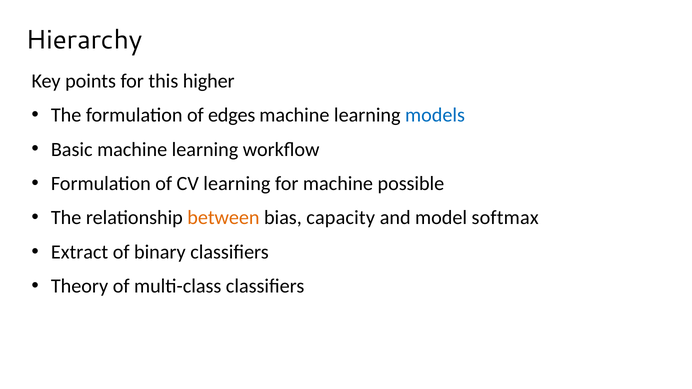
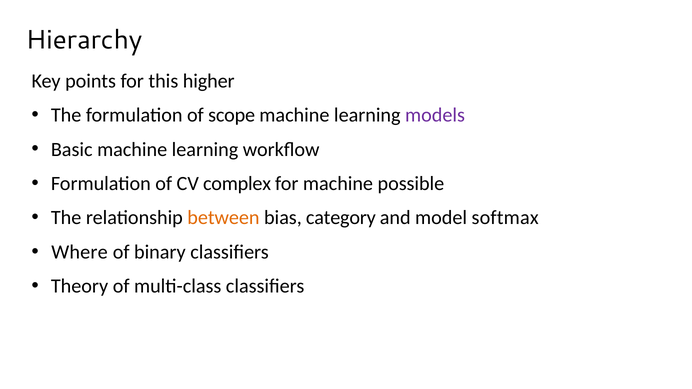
edges: edges -> scope (232, 115)
models colour: blue -> purple (435, 115)
CV learning: learning -> complex (237, 184)
capacity: capacity -> category (341, 218)
Extract: Extract -> Where (79, 252)
